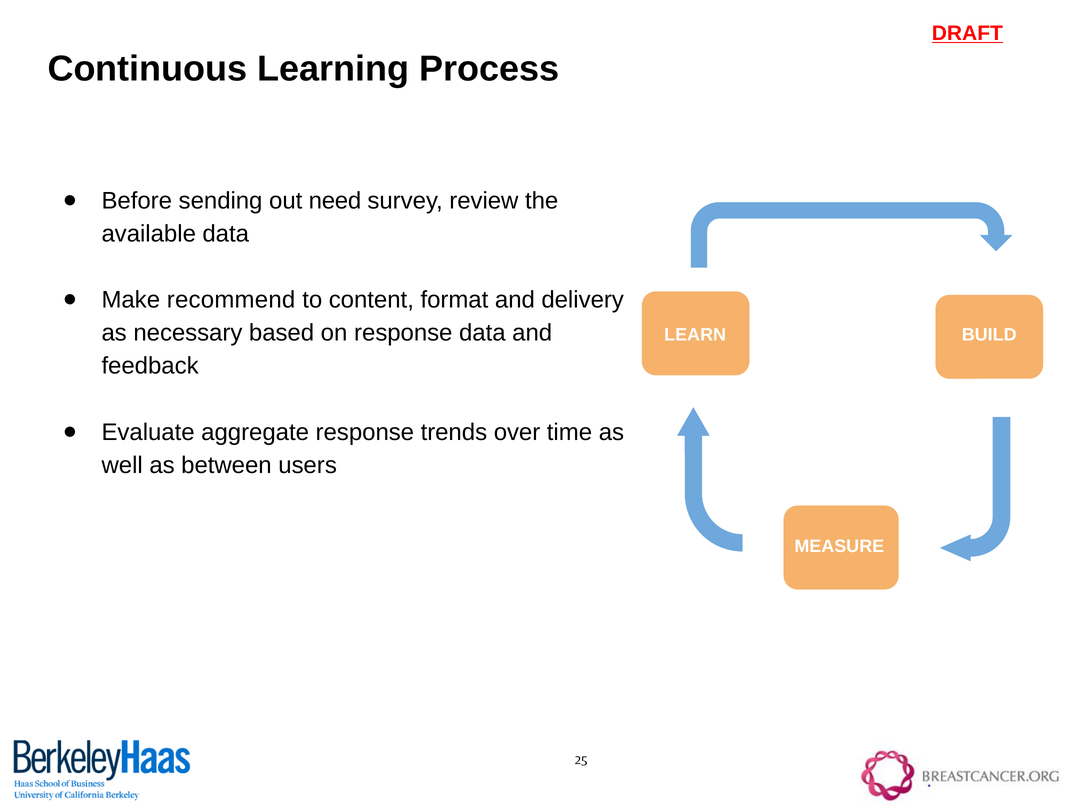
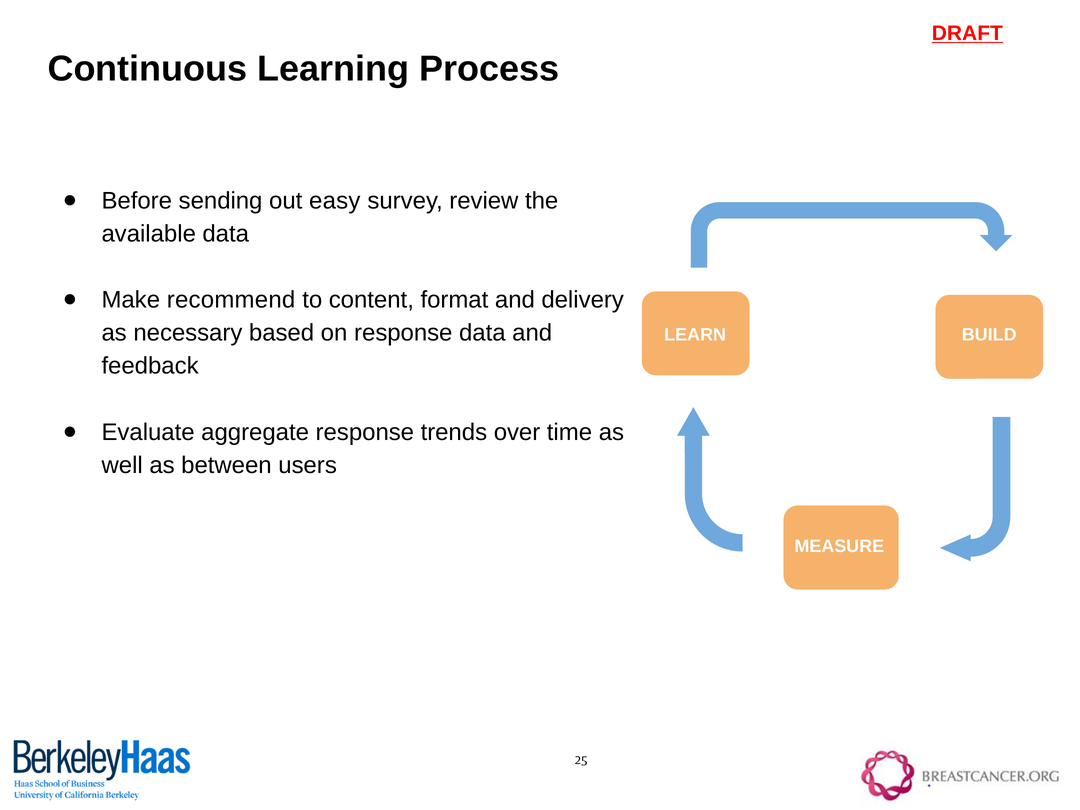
need: need -> easy (335, 201)
